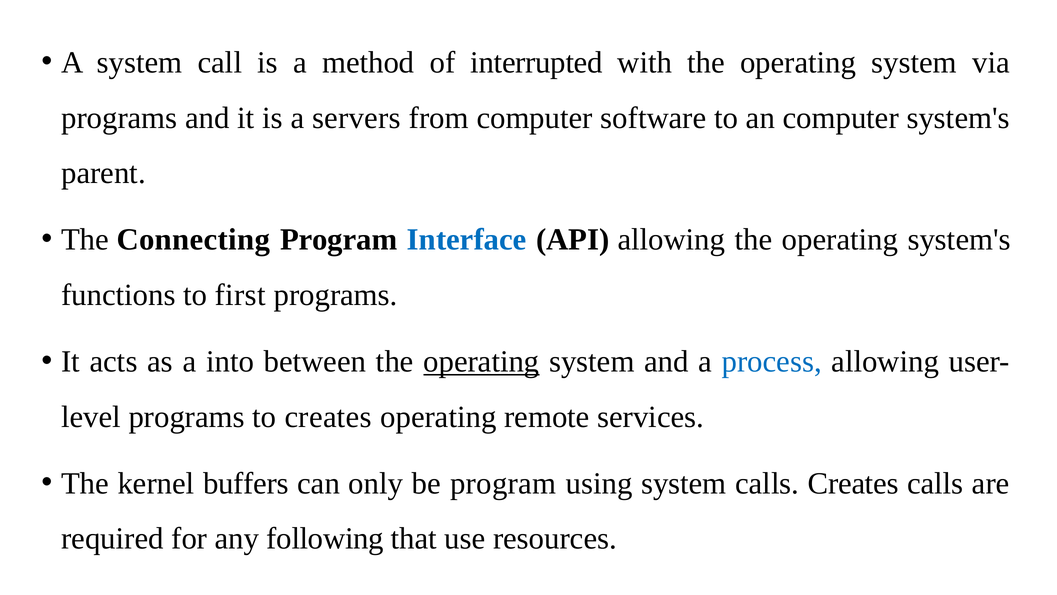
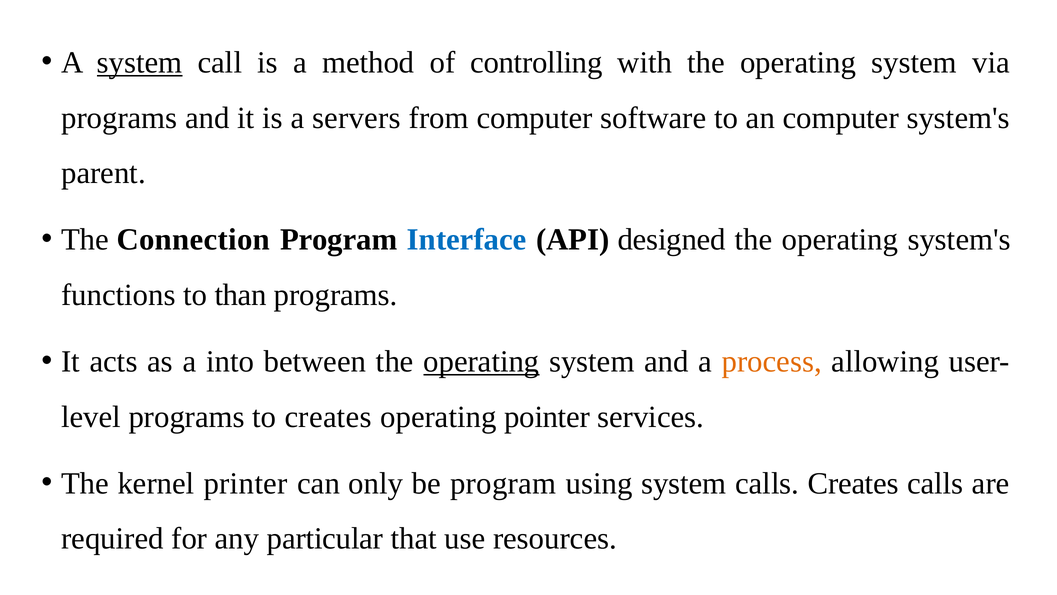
system underline: none -> present (140, 62)
interrupted: interrupted -> controlling (536, 62)
Connecting: Connecting -> Connection (193, 240)
API allowing: allowing -> designed (672, 240)
first: first -> than (241, 295)
process colour: blue -> orange (772, 361)
remote: remote -> pointer (547, 417)
buffers: buffers -> printer (246, 483)
following: following -> particular (325, 538)
